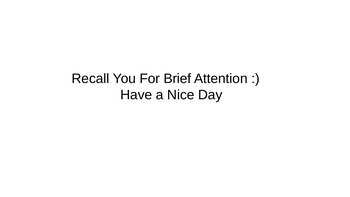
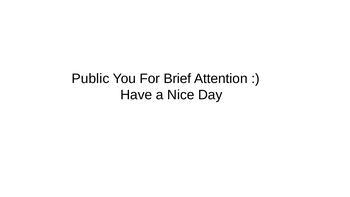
Recall: Recall -> Public (90, 79)
